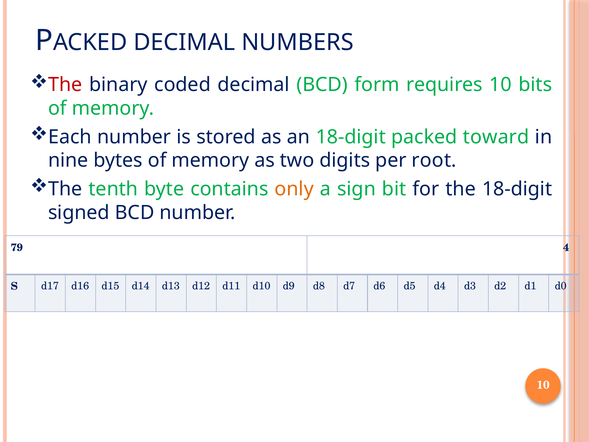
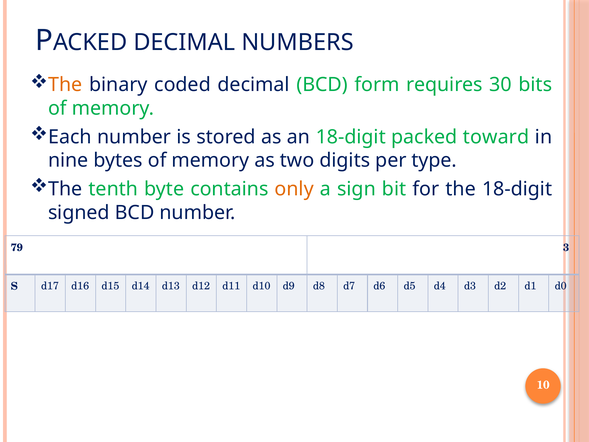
The colour: red -> orange (65, 85)
requires 10: 10 -> 30 (501, 85)
root: root -> type (434, 160)
4: 4 -> 3 (566, 248)
